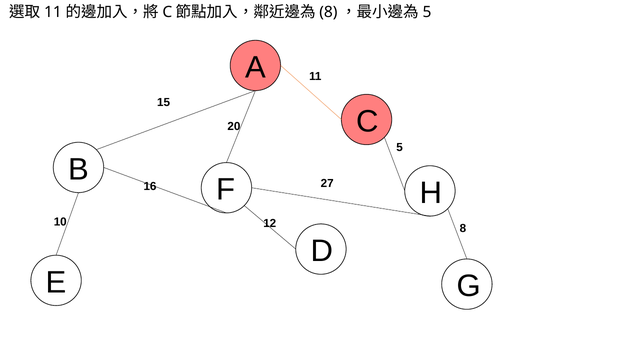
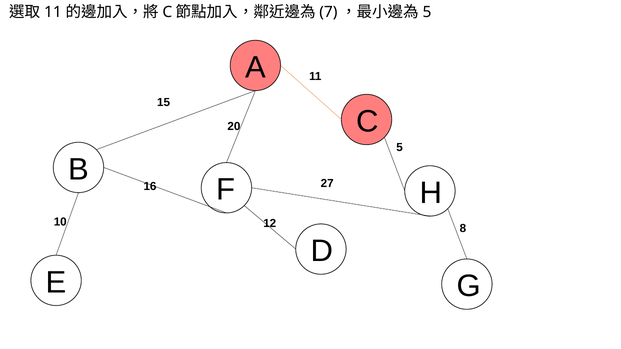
8: 8 -> 7 (328, 12)
